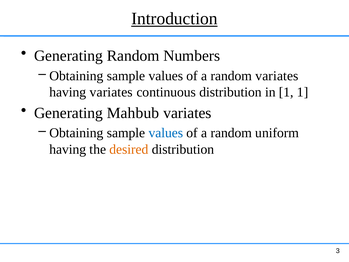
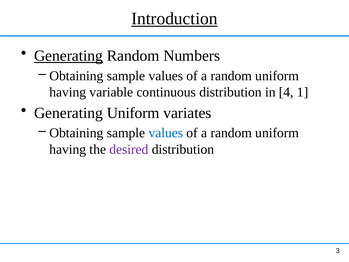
Generating underline: none -> present (68, 56)
variates: variates -> uniform (277, 76)
having variates: variates -> variable (111, 92)
in 1: 1 -> 4 (286, 92)
Generating Mahbub: Mahbub -> Uniform (133, 113)
desired colour: orange -> purple (129, 149)
